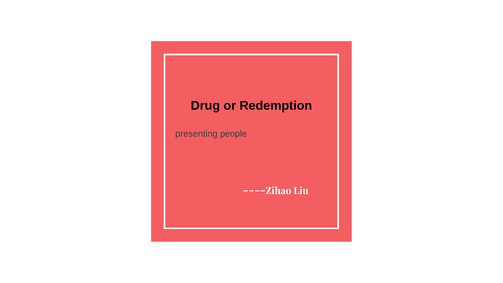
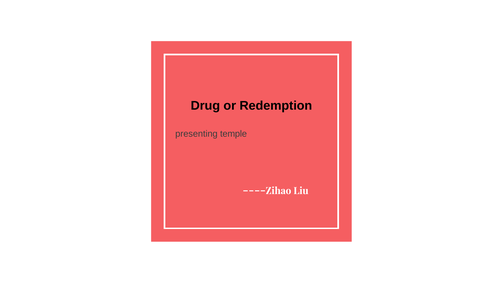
people: people -> temple (234, 134)
